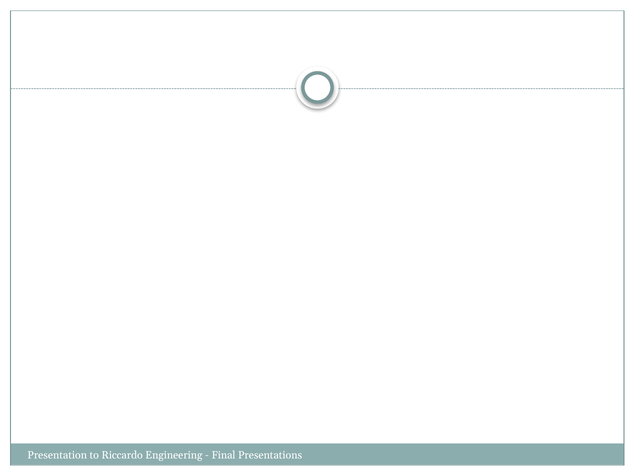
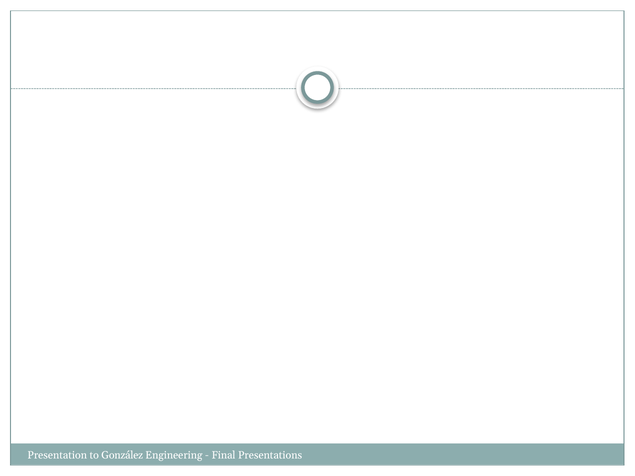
Riccardo: Riccardo -> González (122, 455)
